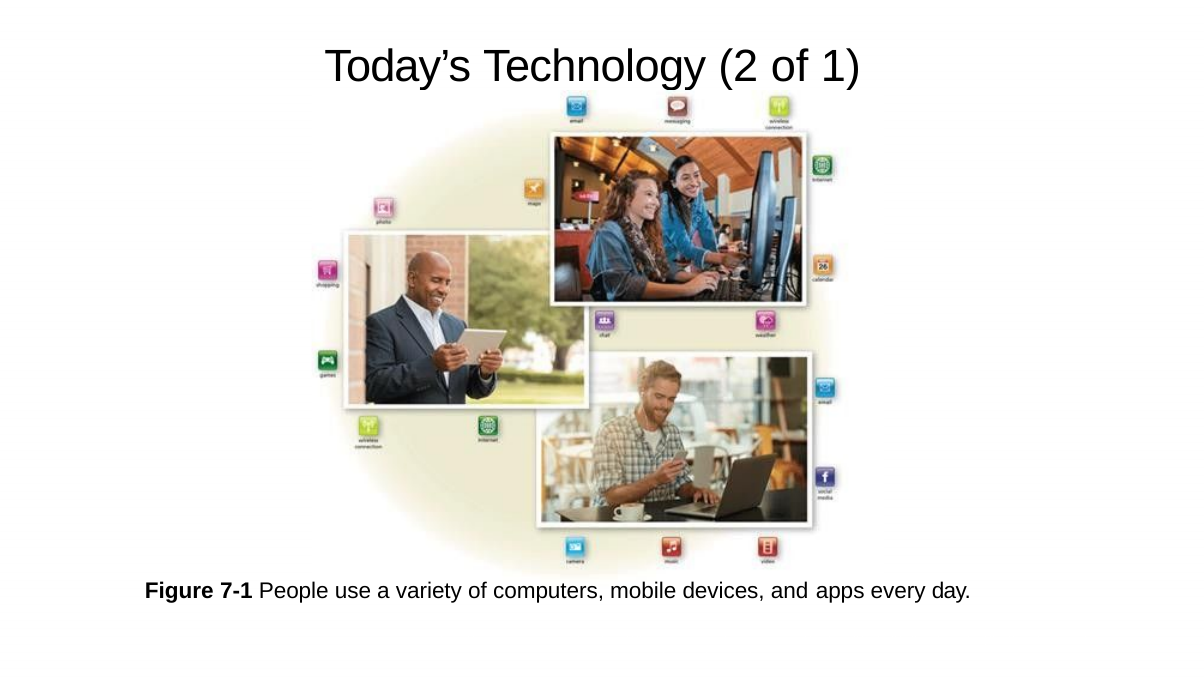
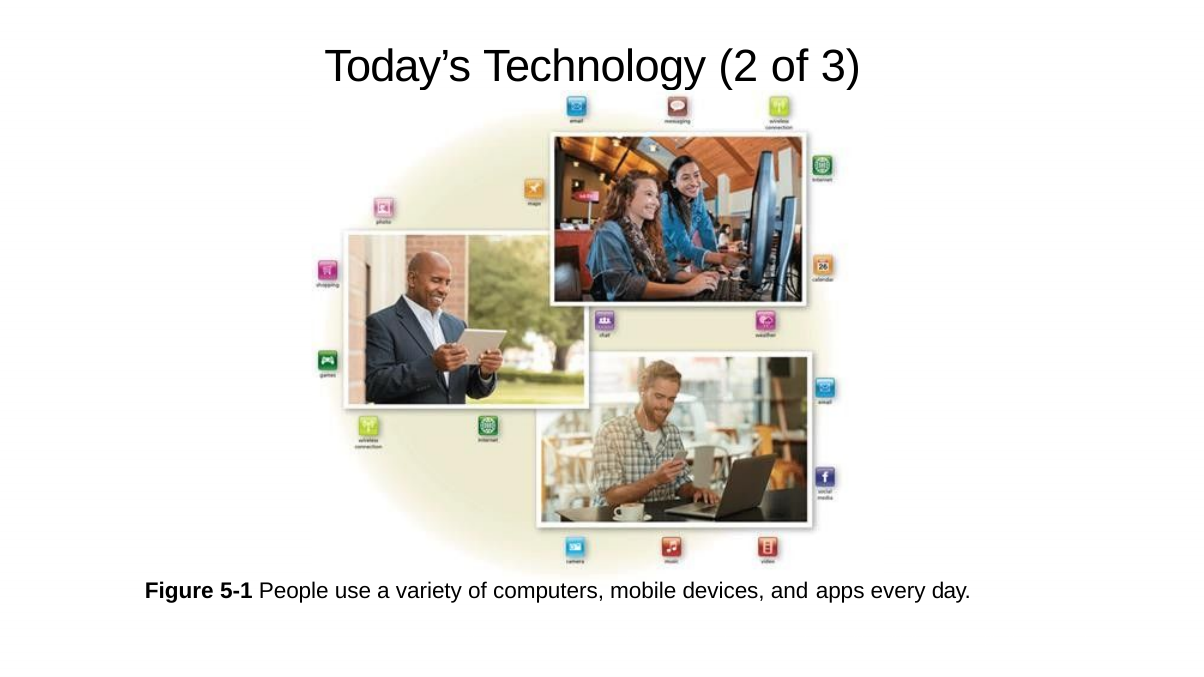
1: 1 -> 3 (841, 67)
7-1: 7-1 -> 5-1 (236, 592)
